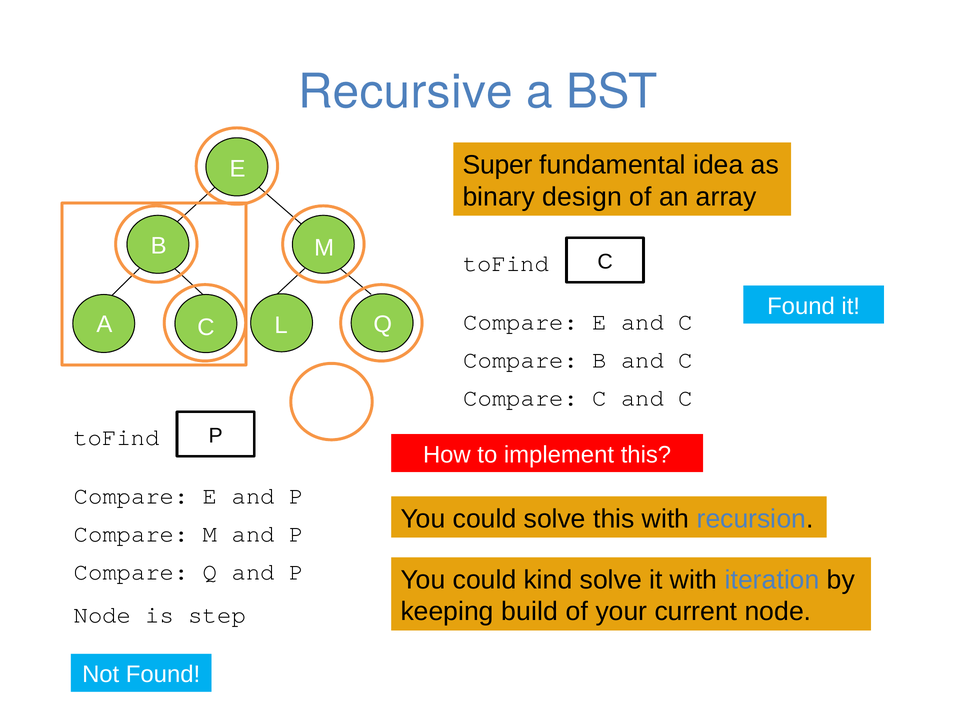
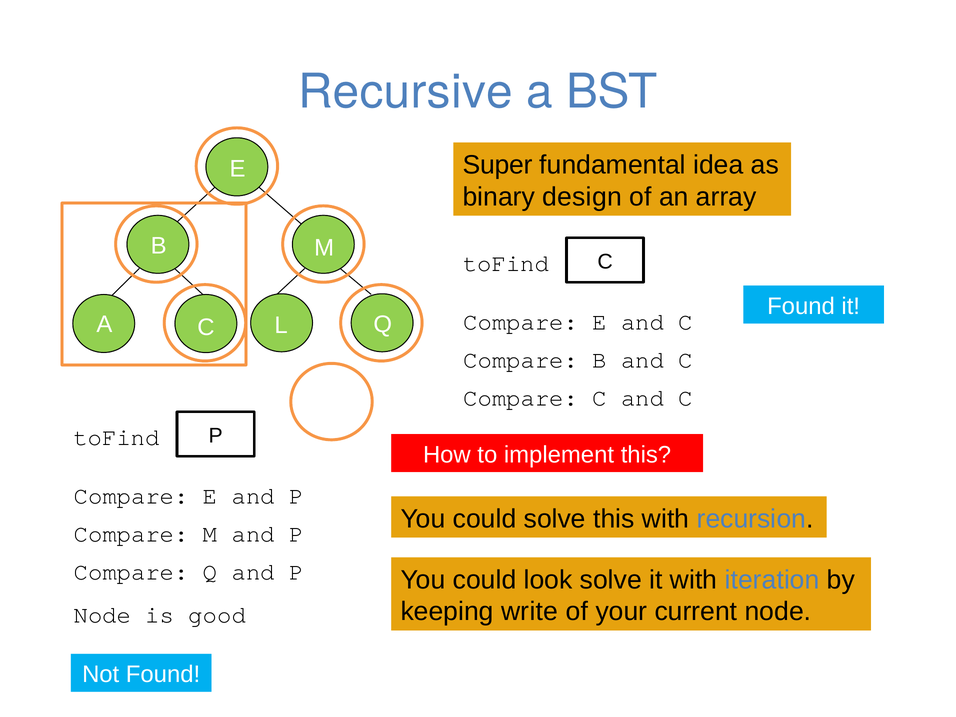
kind: kind -> look (548, 580)
build: build -> write (530, 612)
step: step -> good (217, 615)
